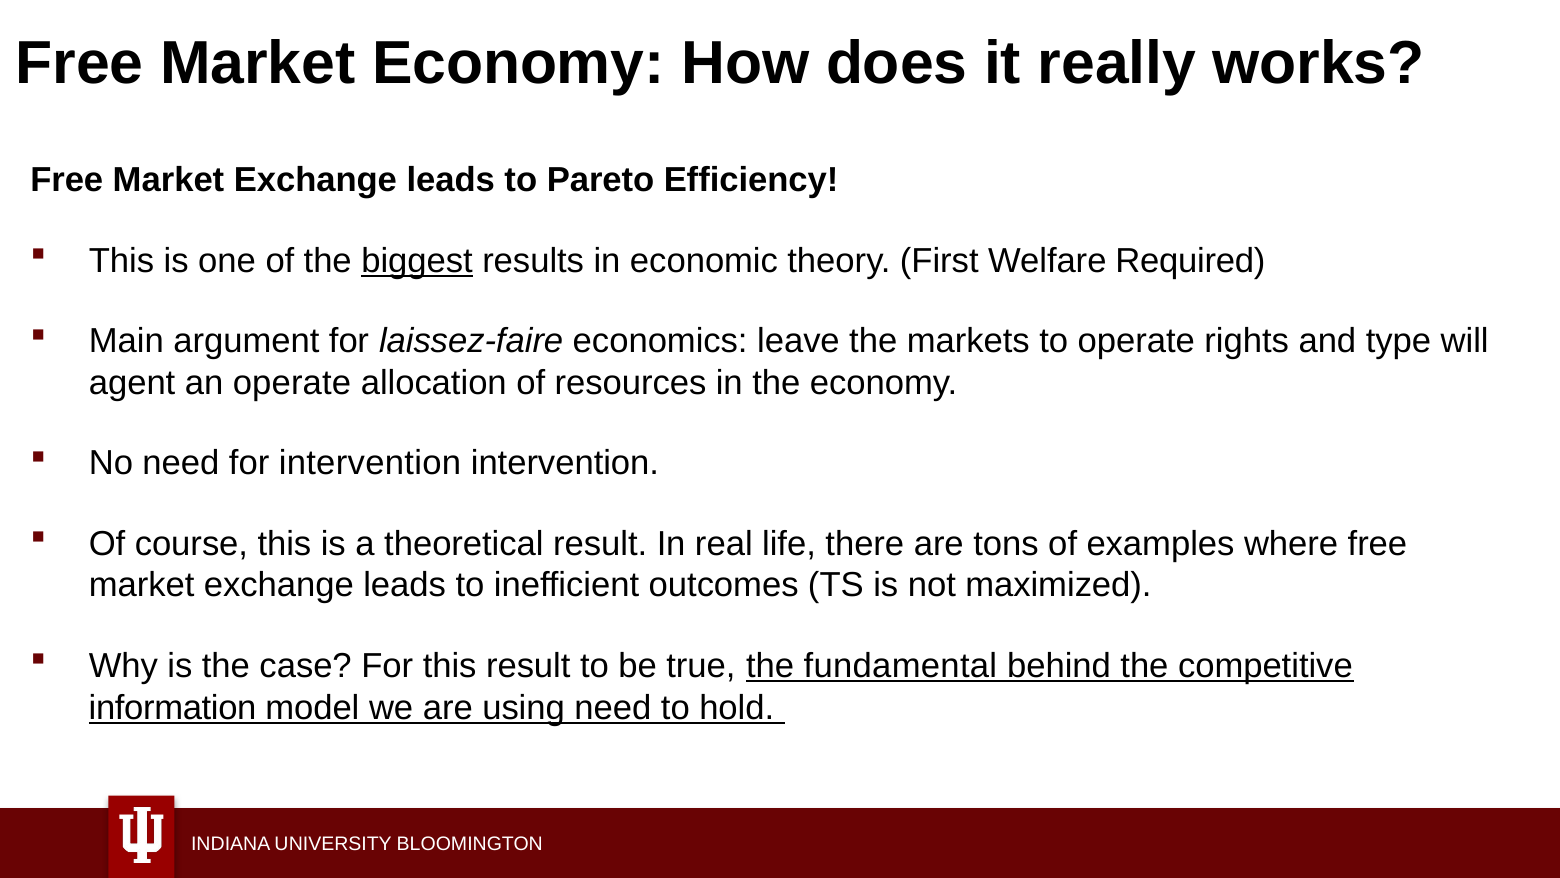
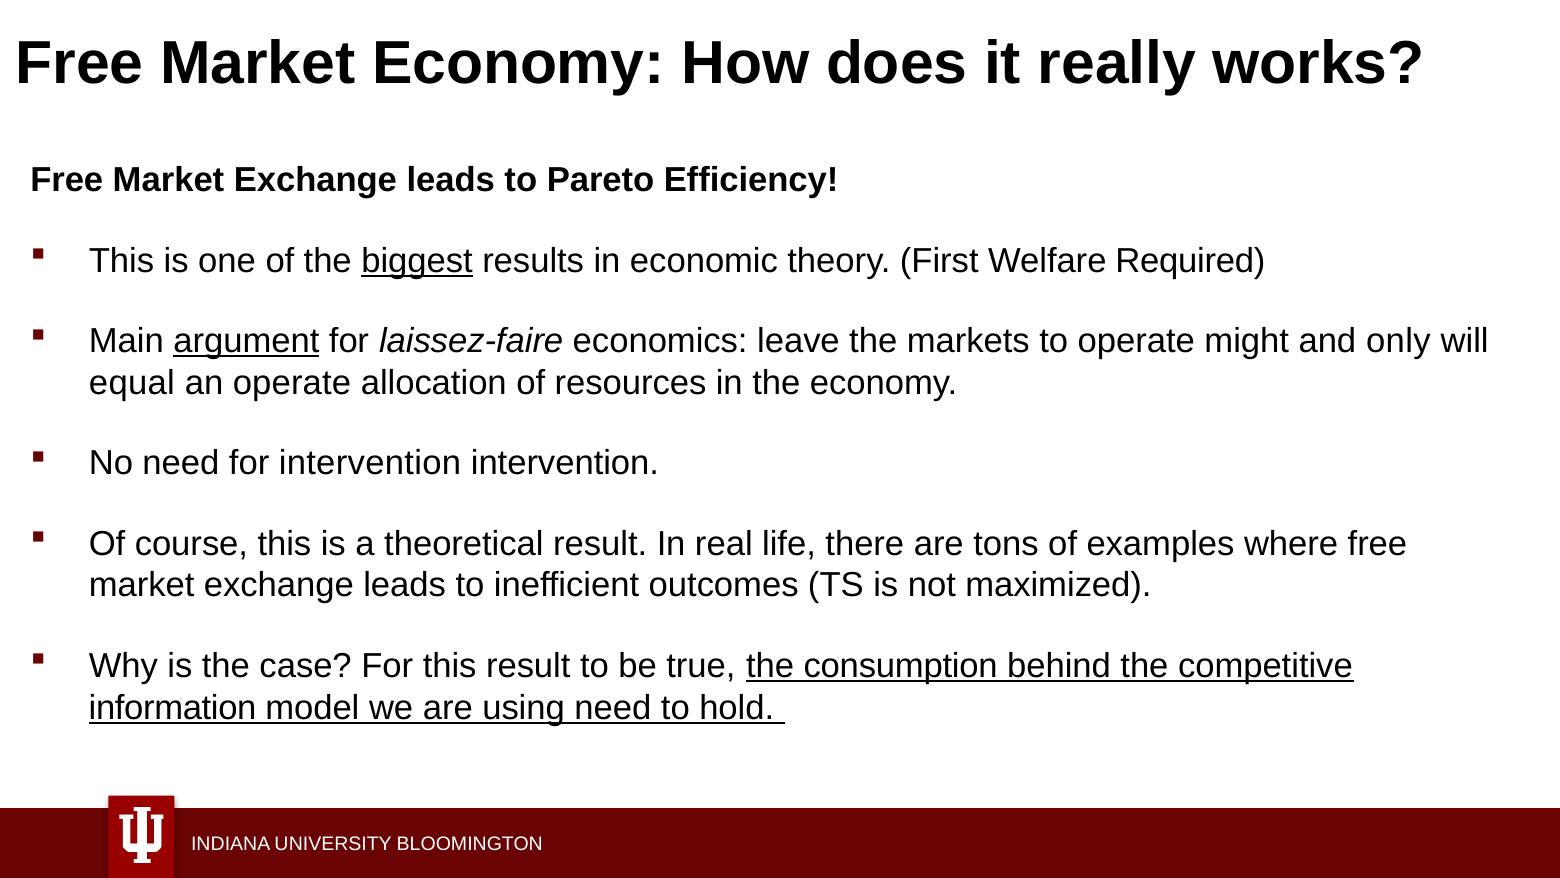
argument underline: none -> present (246, 341)
rights: rights -> might (1247, 341)
type: type -> only (1398, 341)
agent: agent -> equal (132, 383)
fundamental: fundamental -> consumption (901, 666)
